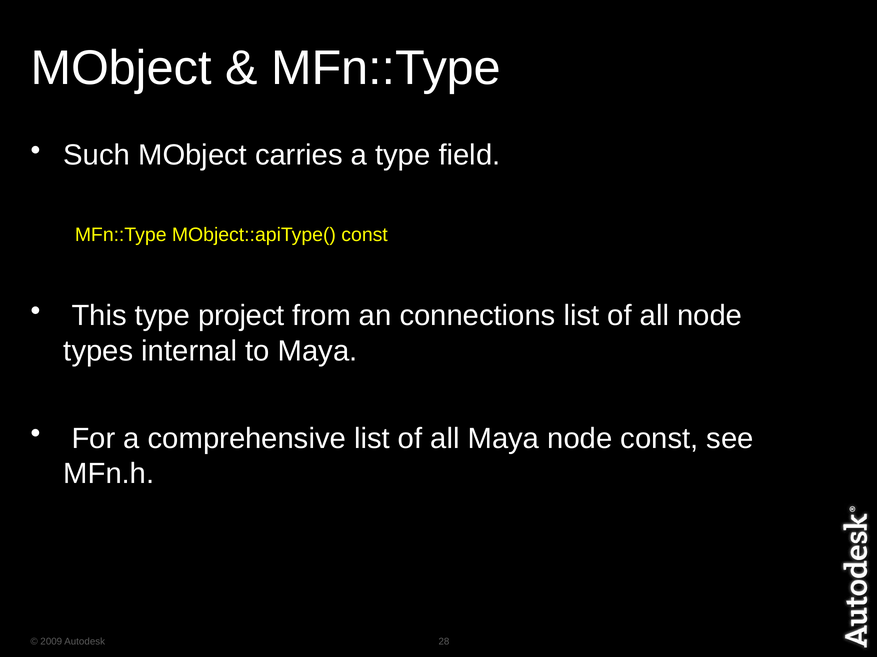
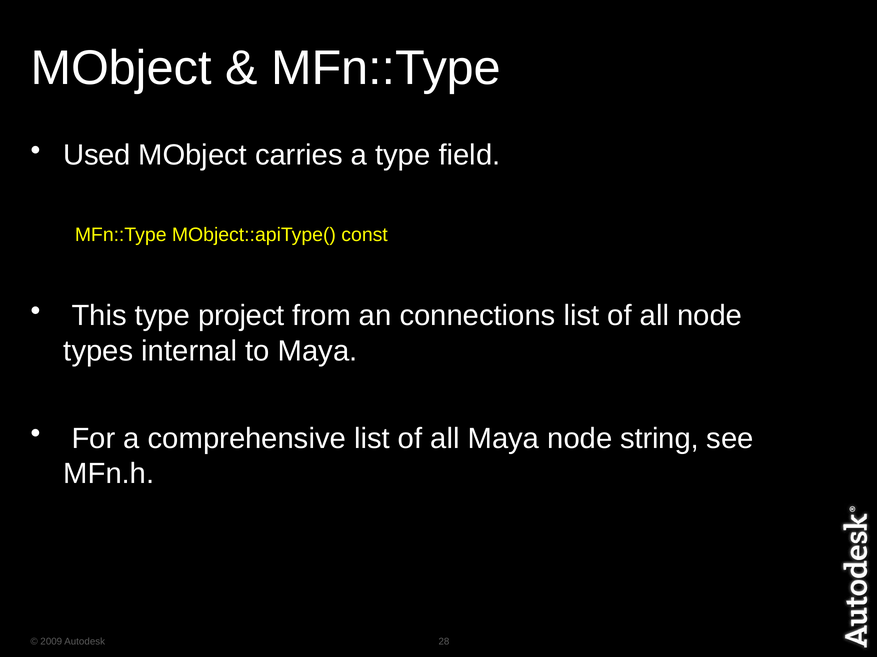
Such: Such -> Used (97, 155)
node const: const -> string (660, 439)
